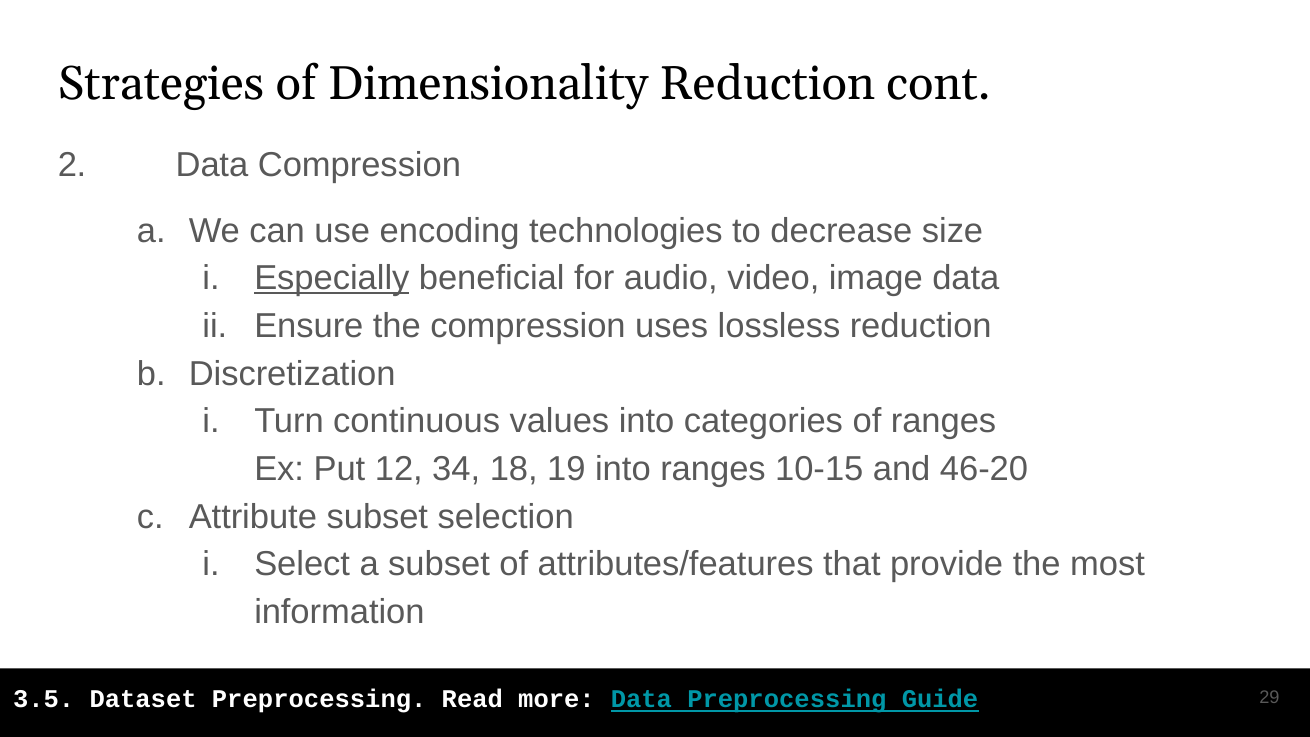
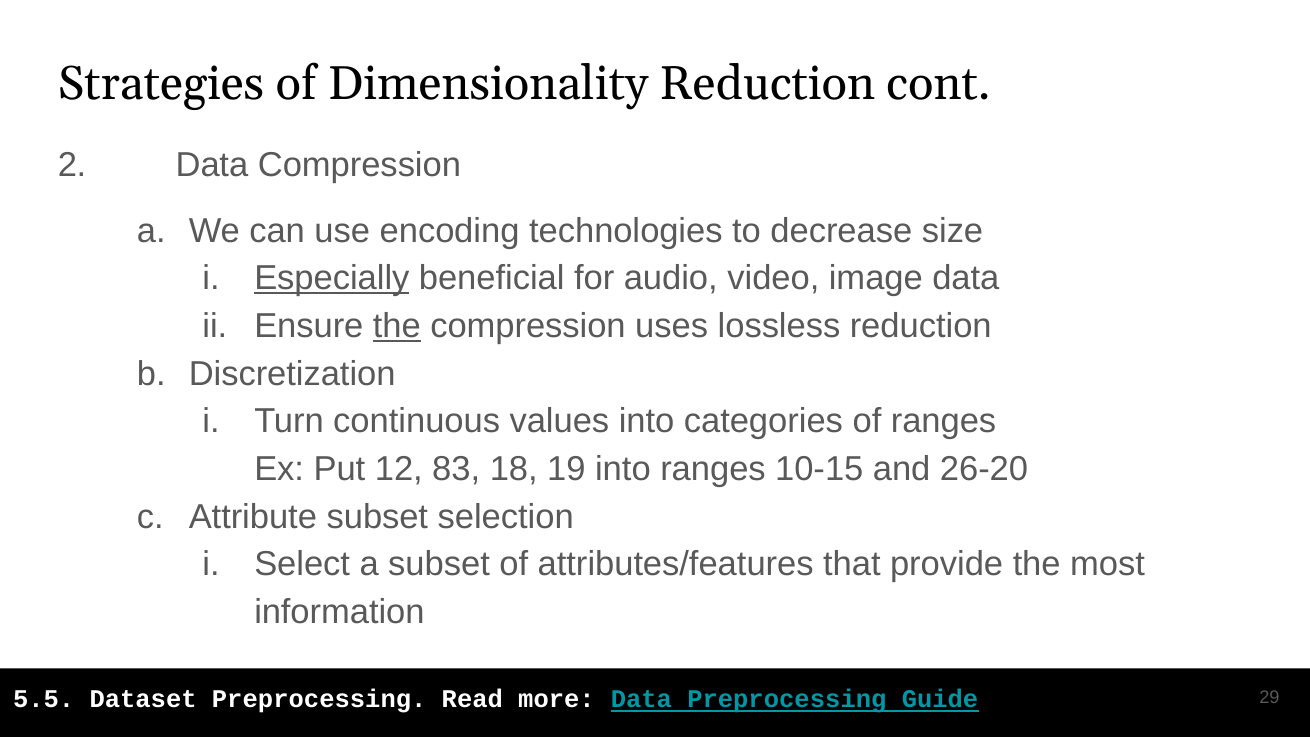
the underline: none -> present (397, 326)
34: 34 -> 83 (456, 469)
46-20: 46-20 -> 26-20 (984, 469)
3.5: 3.5 -> 5.5 (44, 699)
